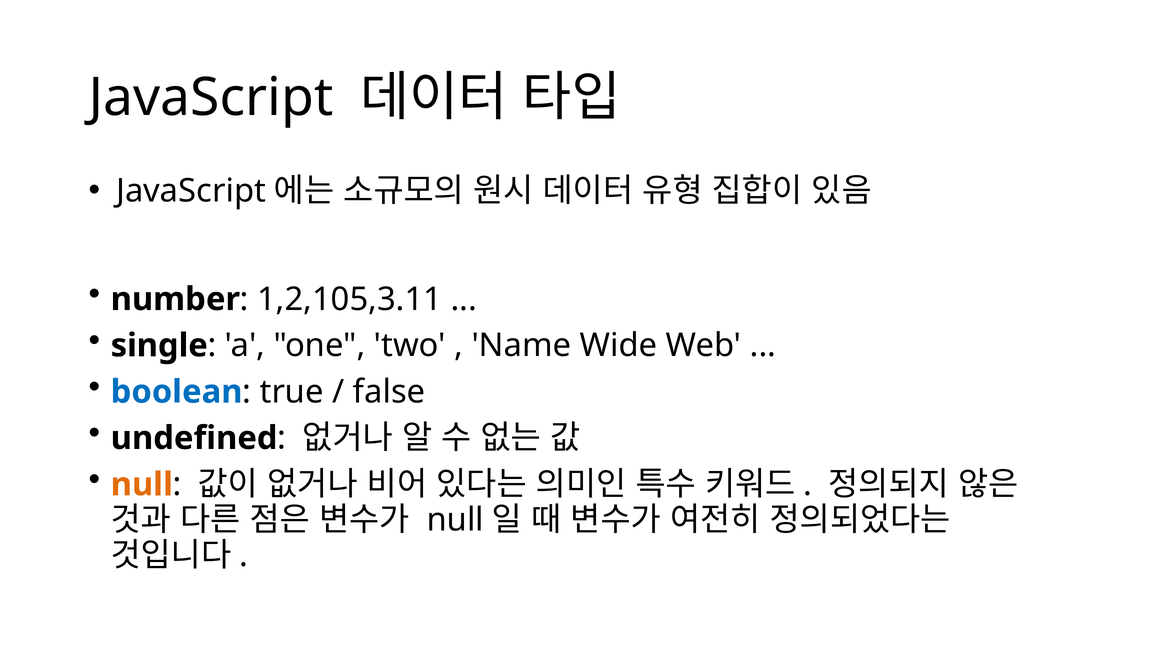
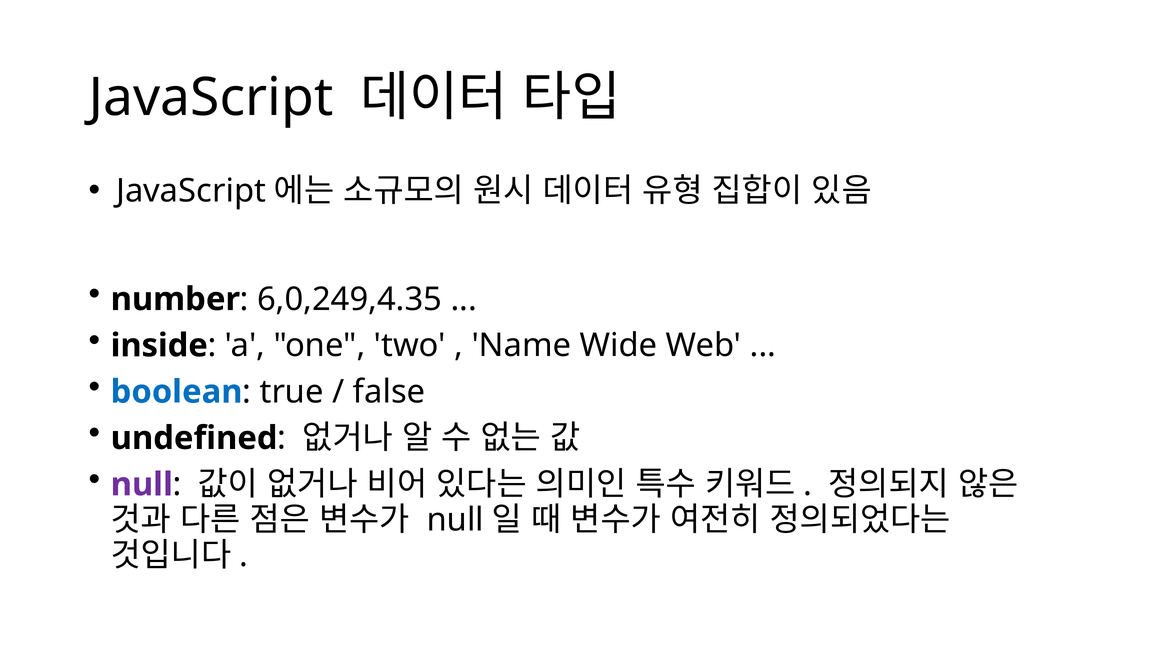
1,2,105,3.11: 1,2,105,3.11 -> 6,0,249,4.35 (350, 299)
single: single -> inside (159, 346)
null colour: orange -> purple (142, 485)
